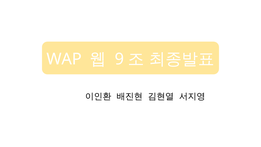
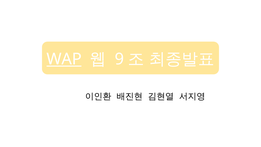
WAP underline: none -> present (64, 59)
